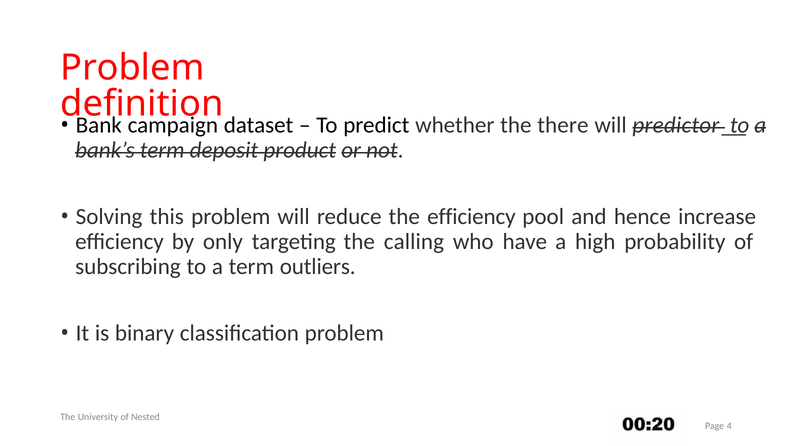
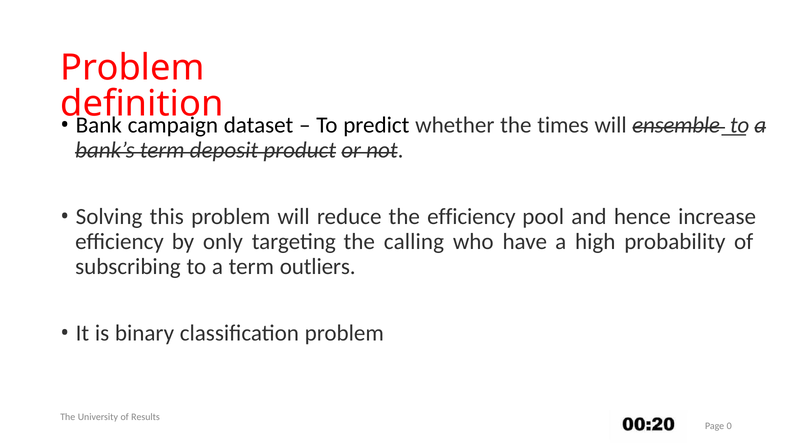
there: there -> times (563, 125)
predictor: predictor -> ensemble (676, 125)
Nested: Nested -> Results (146, 417)
4: 4 -> 0 (729, 425)
